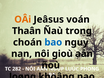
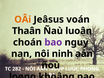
trong: trong -> luoân (79, 31)
bao colour: blue -> purple (53, 42)
gioù: gioù -> ninh (62, 54)
